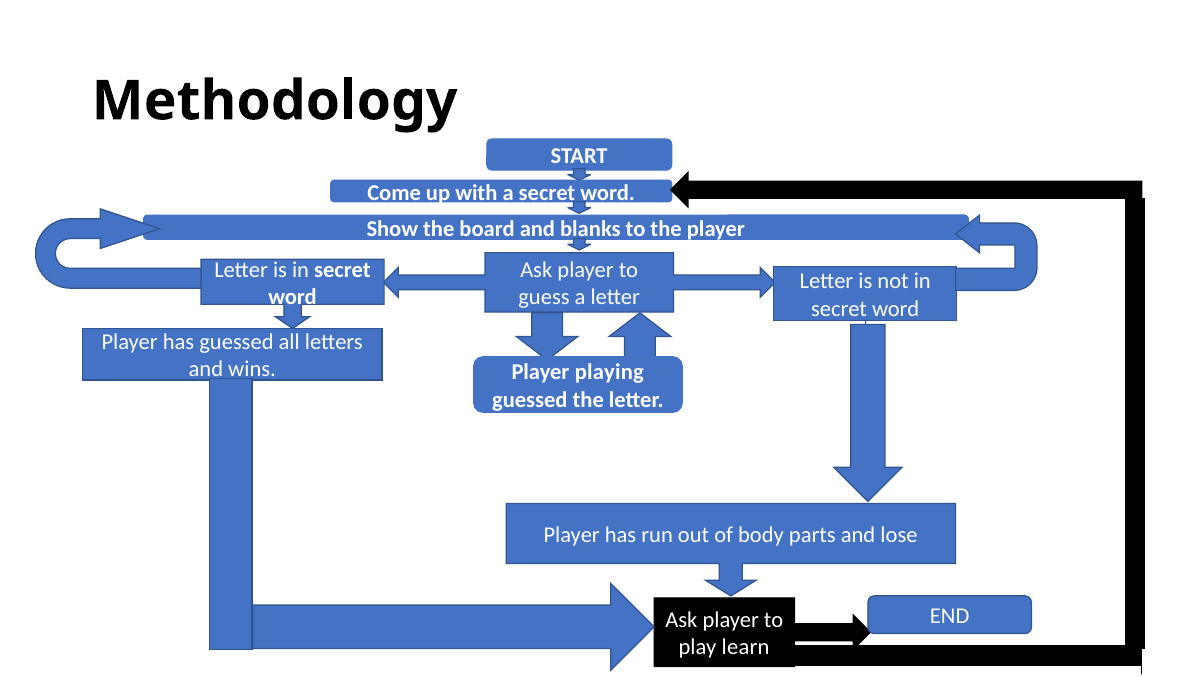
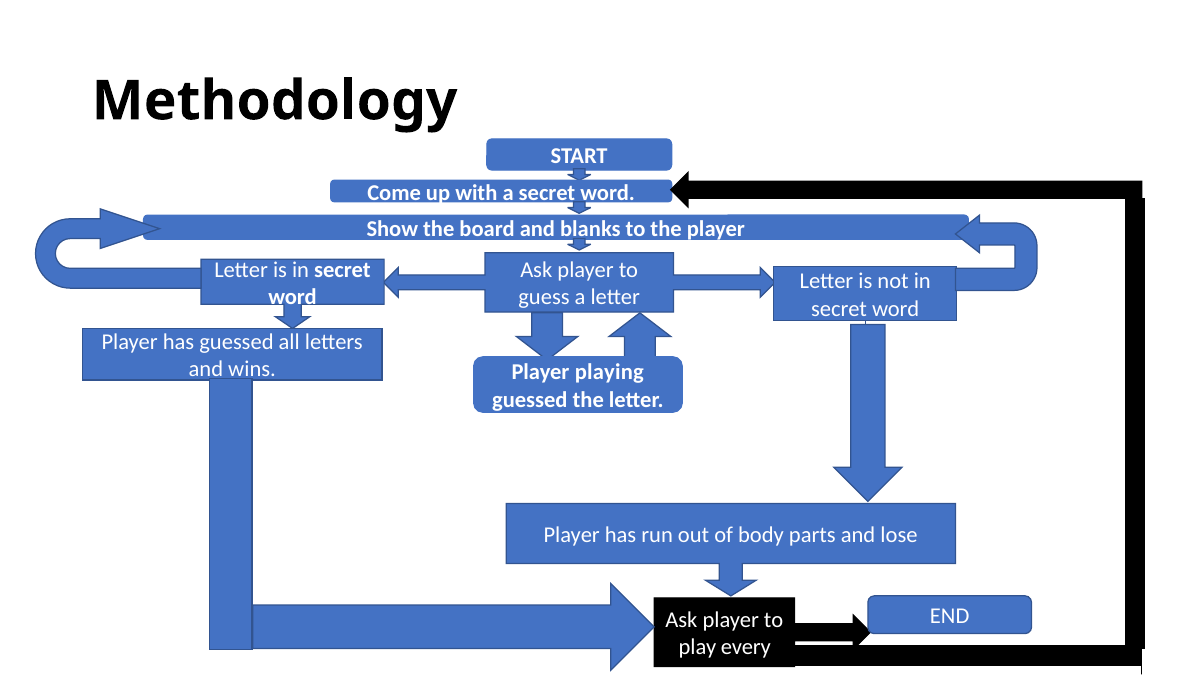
learn: learn -> every (746, 647)
